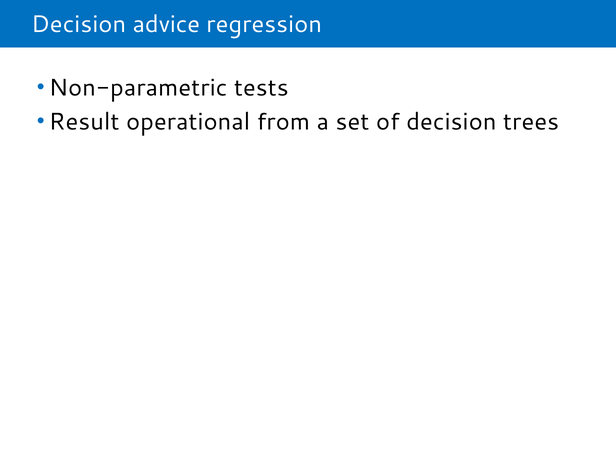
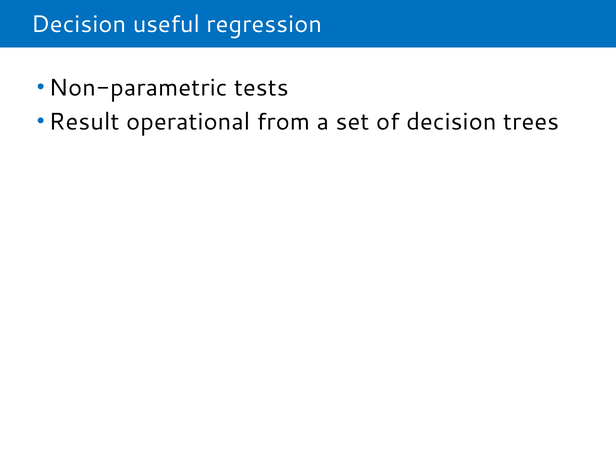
advice: advice -> useful (166, 24)
